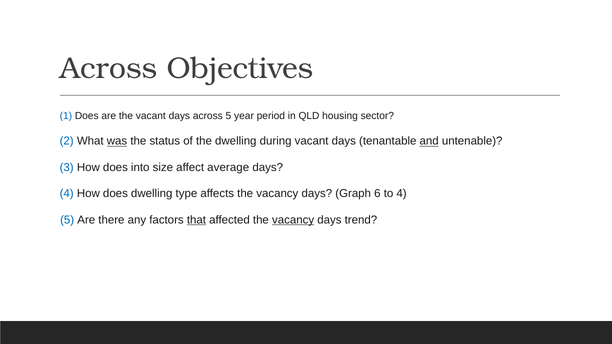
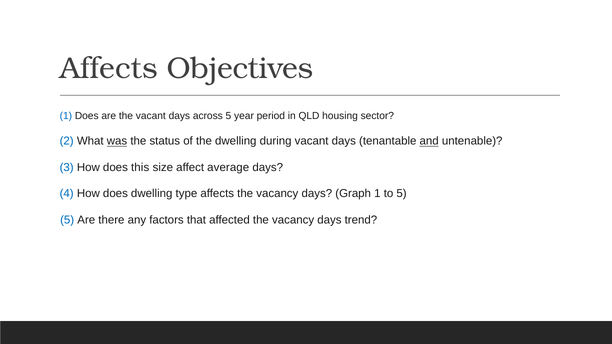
Across: Across -> Affects (109, 69)
into: into -> this (140, 168)
Graph 6: 6 -> 1 (377, 194)
to 4: 4 -> 5 (402, 194)
that underline: present -> none (196, 220)
vacancy underline: present -> none (293, 220)
